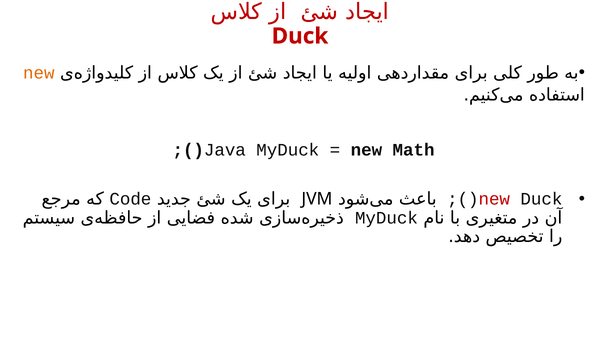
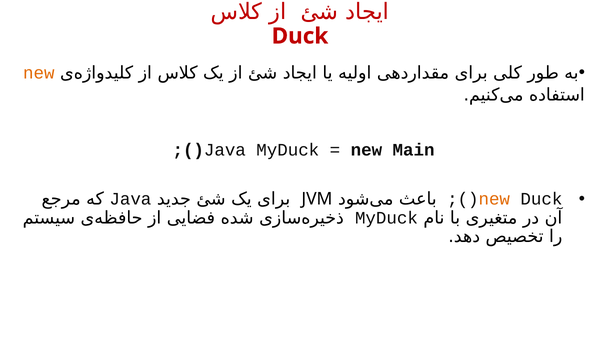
Math: Math -> Main (414, 150)
Code: Code -> Java (130, 199)
new colour: red -> orange (494, 199)
